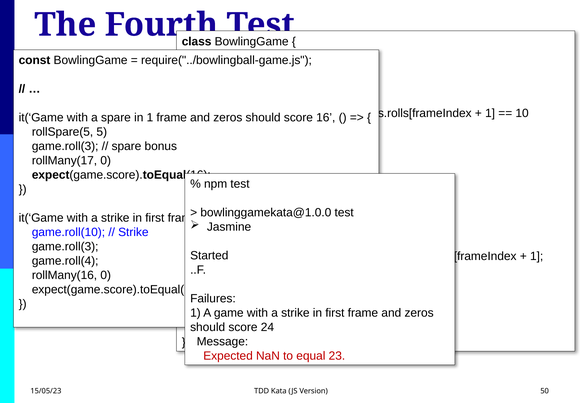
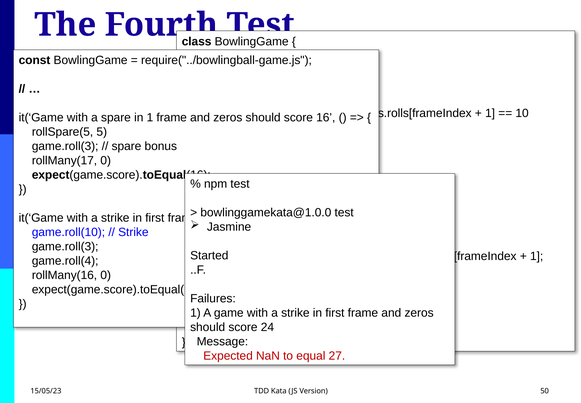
23: 23 -> 27 (337, 355)
